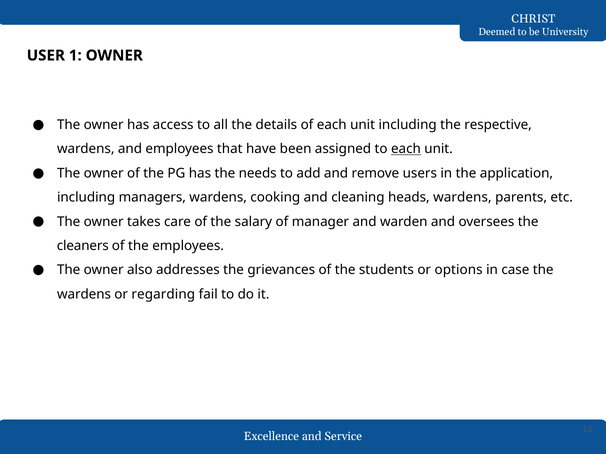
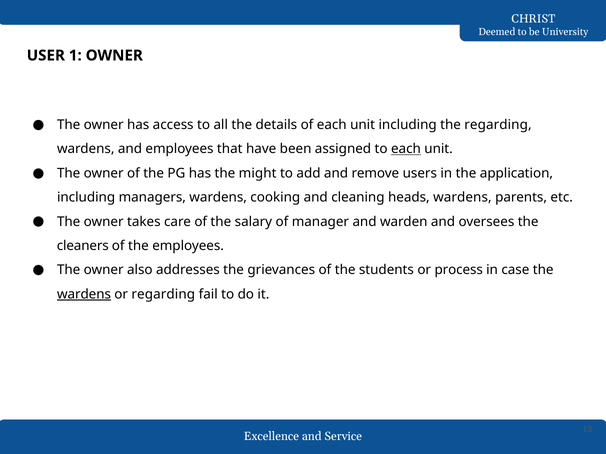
the respective: respective -> regarding (498, 125)
needs: needs -> might (258, 173)
options: options -> process (459, 270)
wardens underline: none -> present (84, 294)
